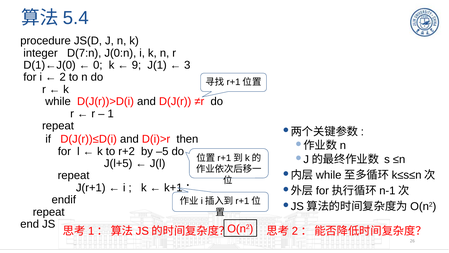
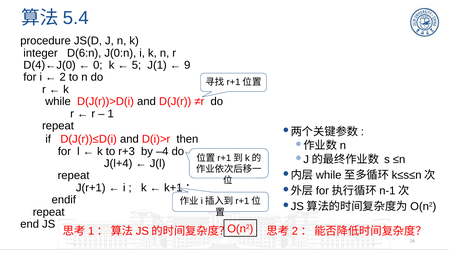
D(7:n: D(7:n -> D(6:n (84, 53)
D(1)←J(0: D(1)←J(0 -> D(4)←J(0 (50, 65)
9: 9 -> 5 (136, 65)
3: 3 -> 9 (187, 65)
r+2: r+2 -> r+3 (127, 151)
–5: –5 -> –4 (162, 151)
J(l+5: J(l+5 -> J(l+4 (118, 163)
